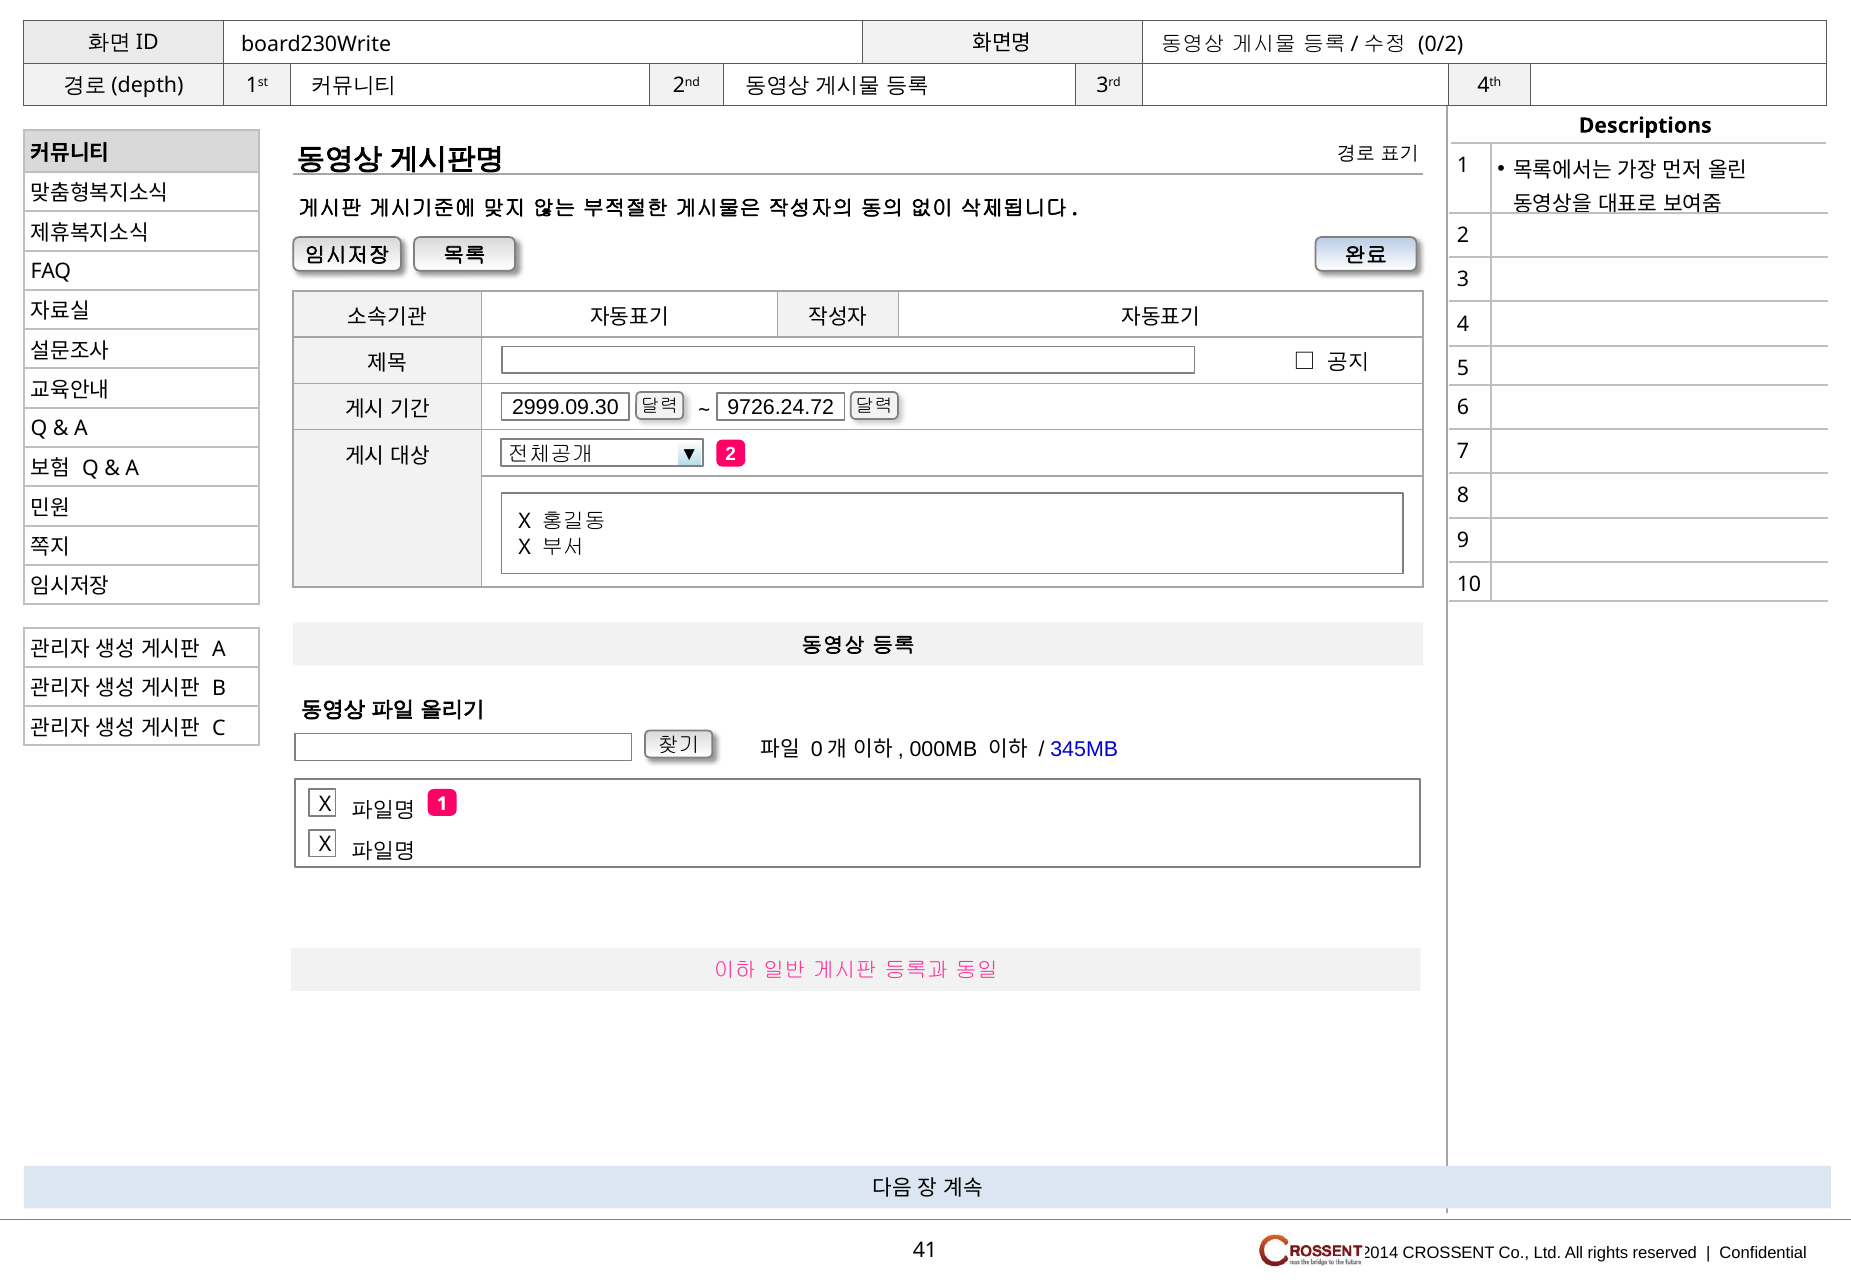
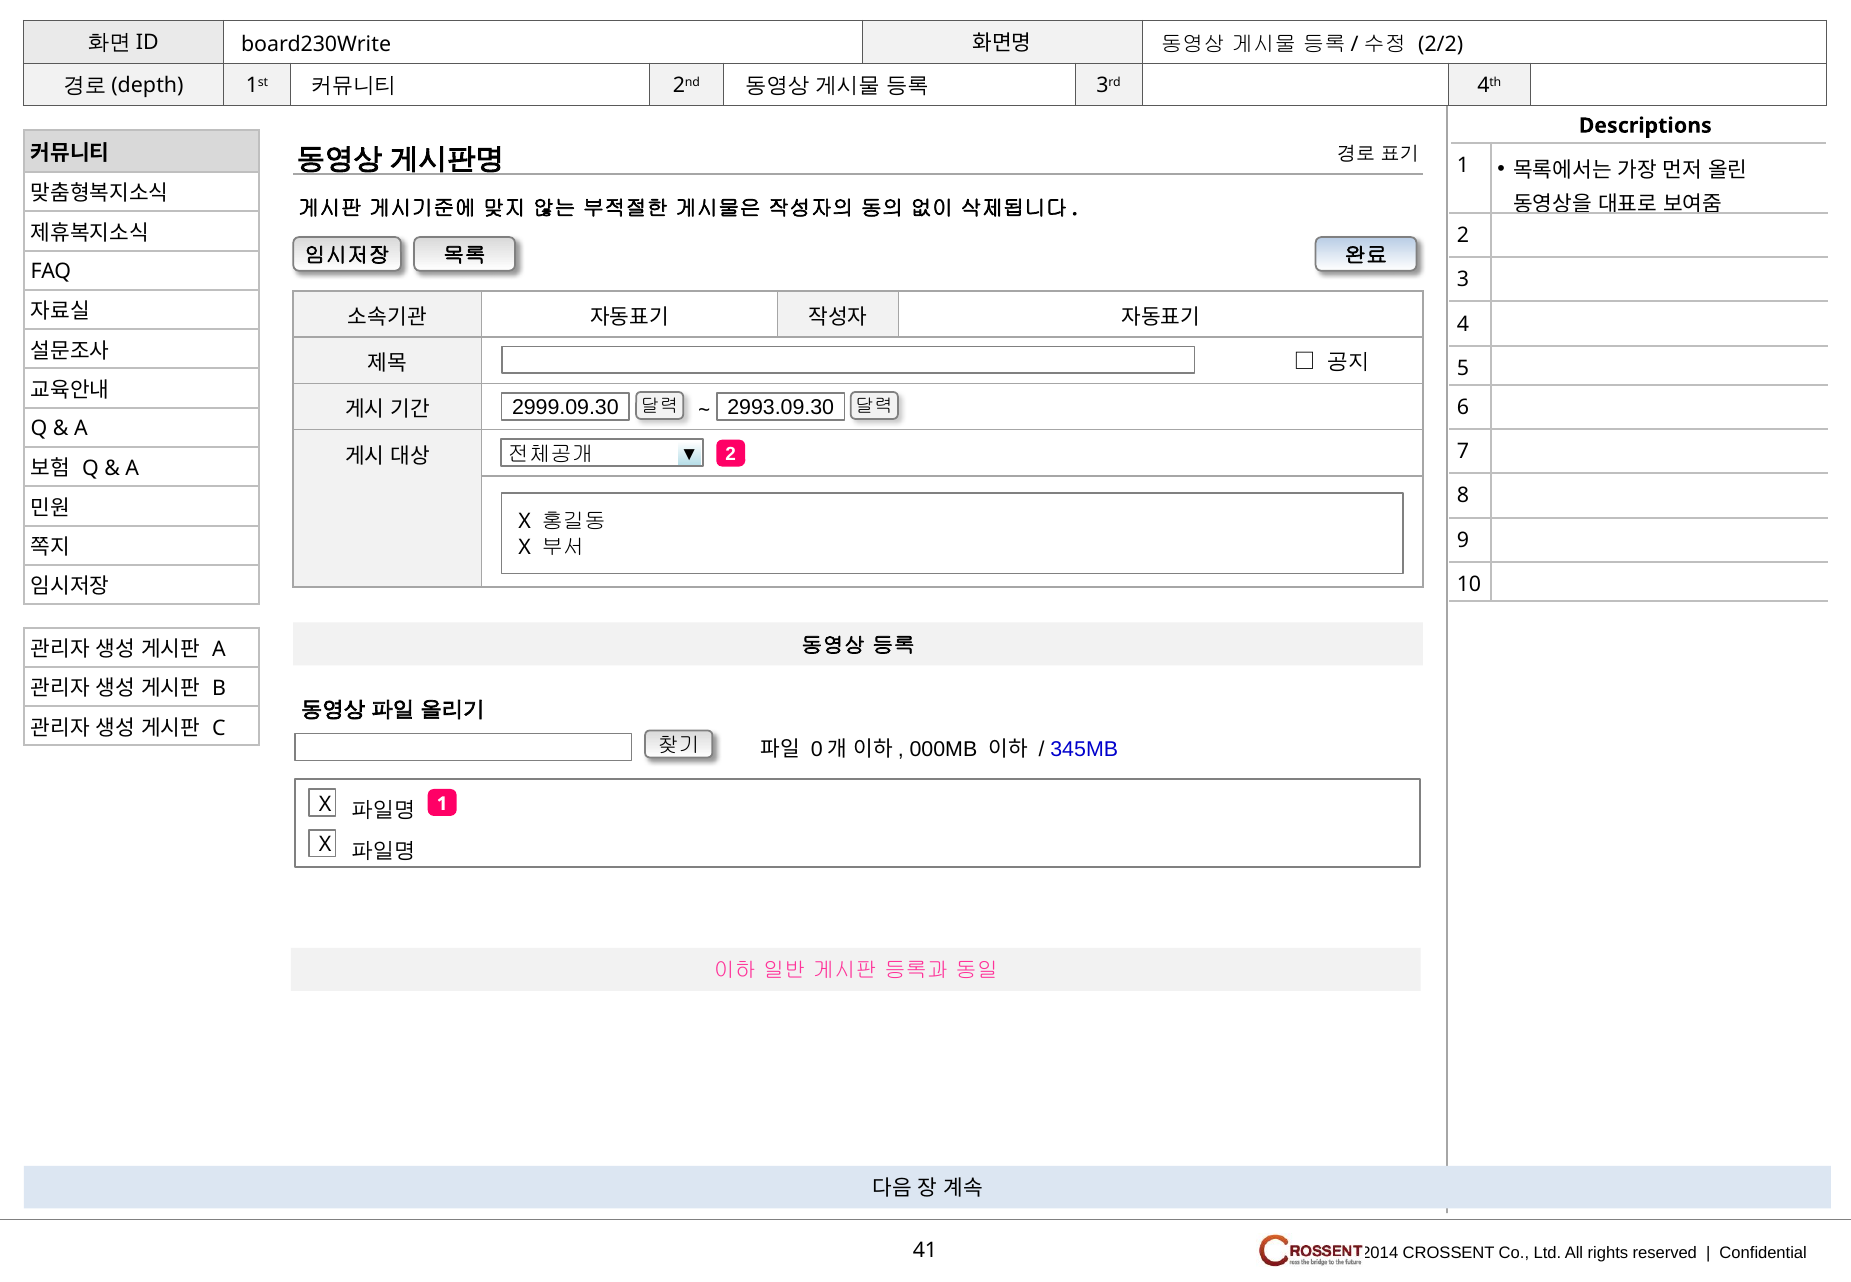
0/2: 0/2 -> 2/2 (1441, 44)
9726.24.72: 9726.24.72 -> 2993.09.30 (781, 408)
